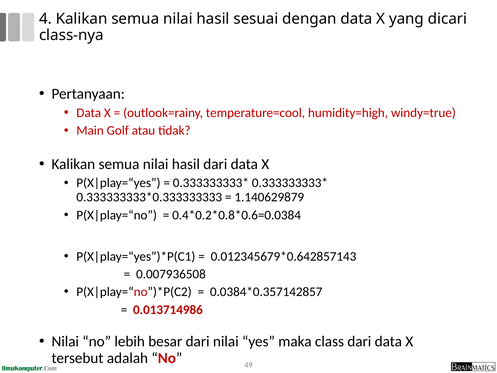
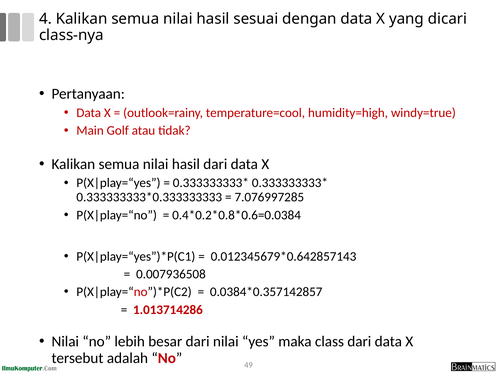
1.140629879: 1.140629879 -> 7.076997285 (269, 197)
0.013714986: 0.013714986 -> 1.013714286 (168, 310)
